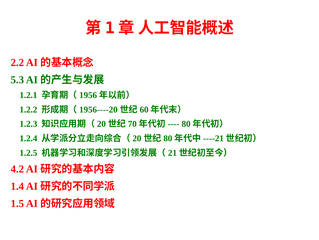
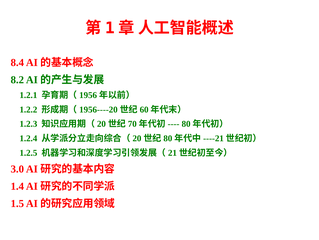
2.2: 2.2 -> 8.4 (17, 62)
5.3: 5.3 -> 8.2 (17, 80)
4.2: 4.2 -> 3.0 (17, 169)
